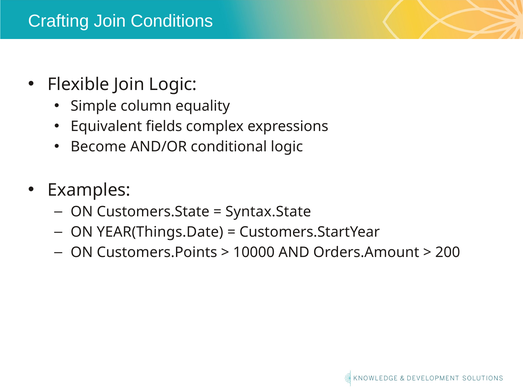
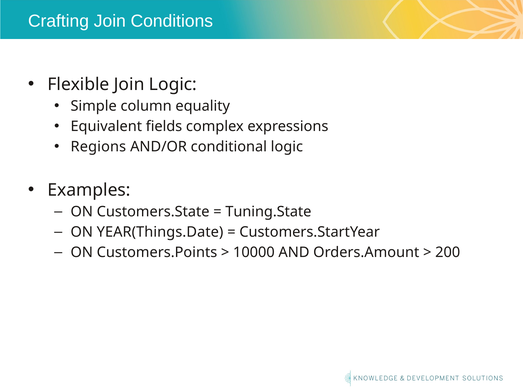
Become: Become -> Regions (98, 147)
Syntax.State: Syntax.State -> Tuning.State (268, 212)
